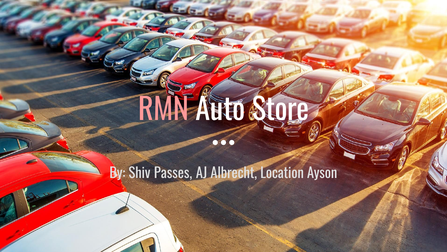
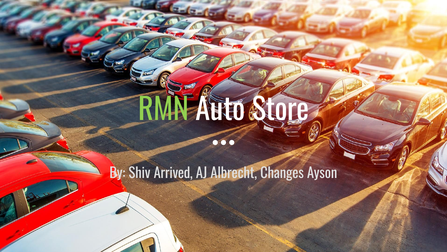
RMN colour: pink -> light green (163, 110)
Passes: Passes -> Arrived (173, 173)
Location: Location -> Changes (282, 173)
